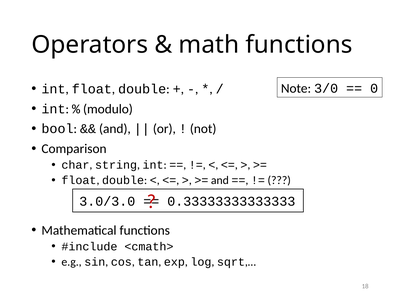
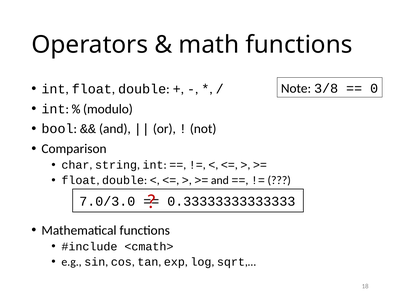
3/0: 3/0 -> 3/8 (326, 88)
3.0/3.0: 3.0/3.0 -> 7.0/3.0 (107, 201)
